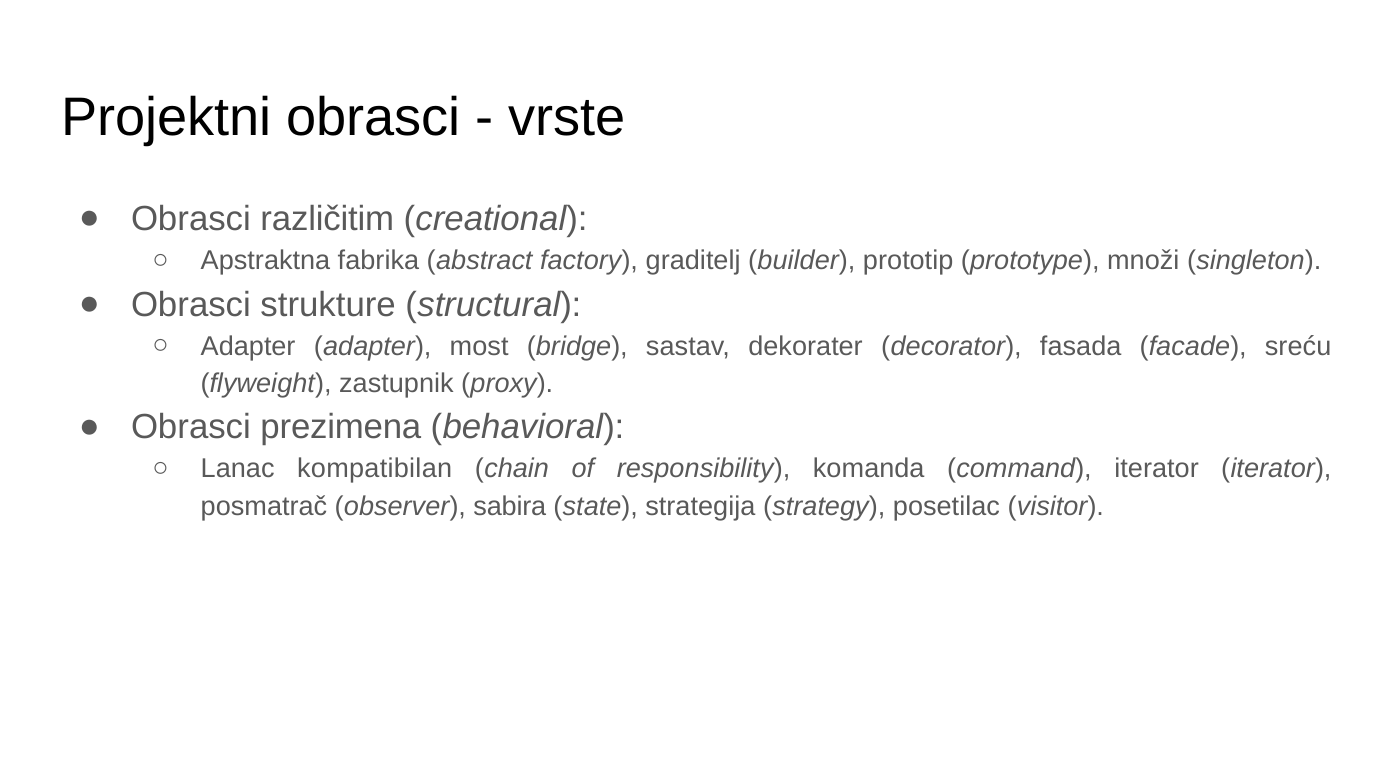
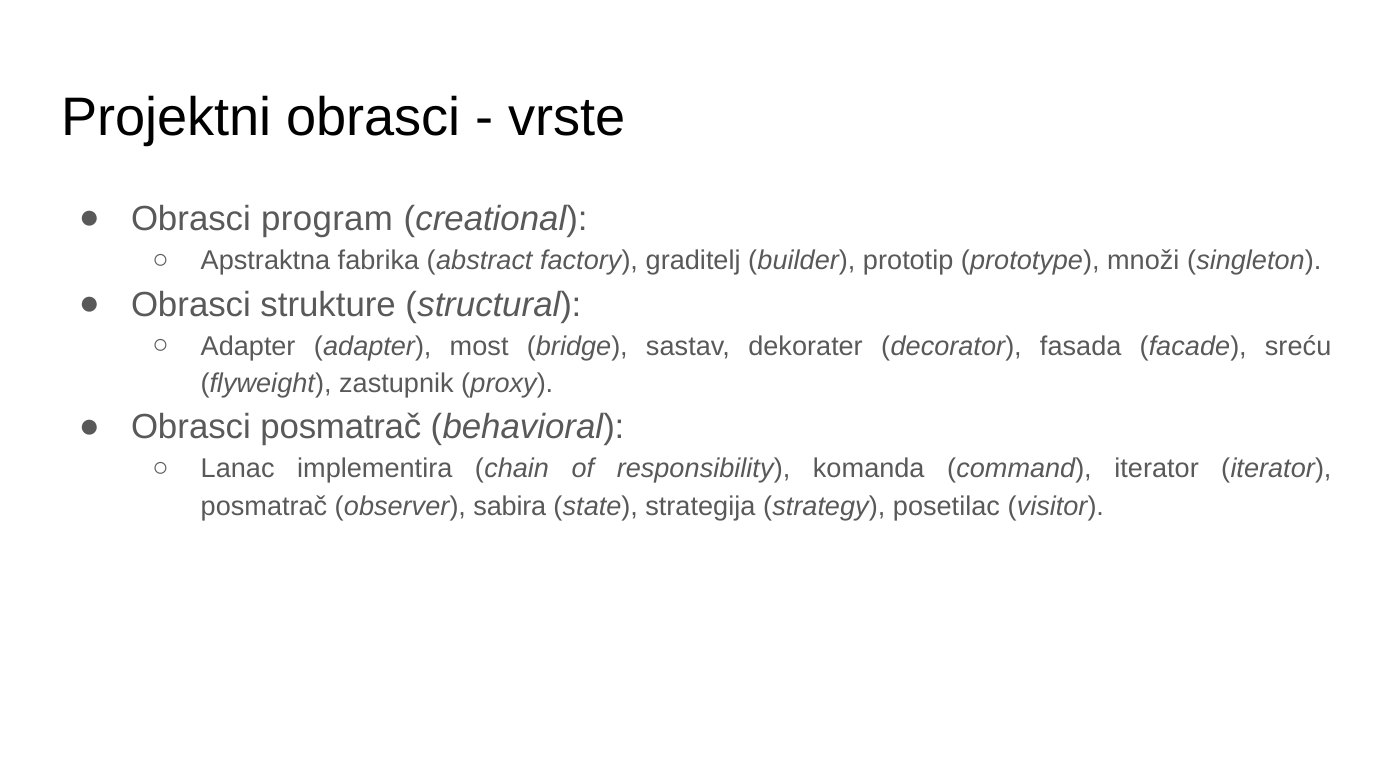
različitim: različitim -> program (327, 219)
Obrasci prezimena: prezimena -> posmatrač (341, 427)
kompatibilan: kompatibilan -> implementira (375, 469)
